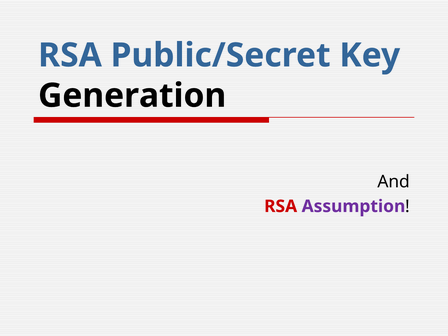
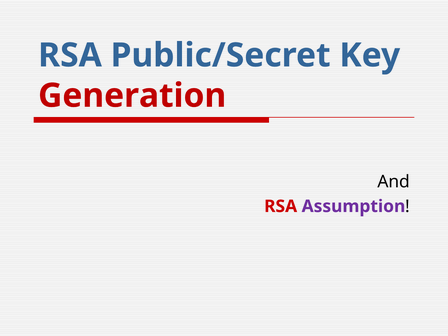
Generation colour: black -> red (132, 96)
